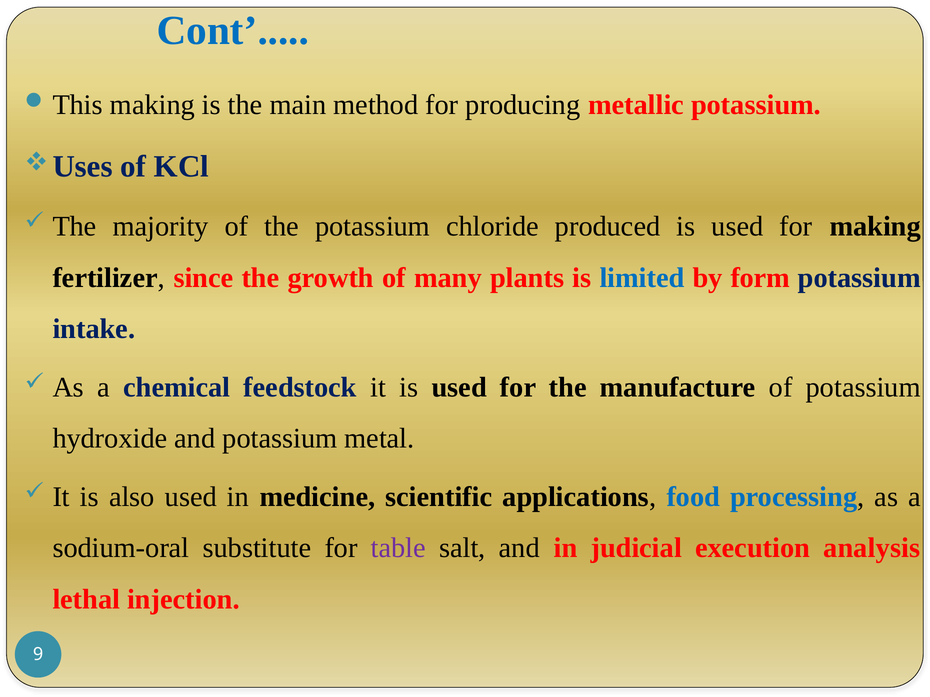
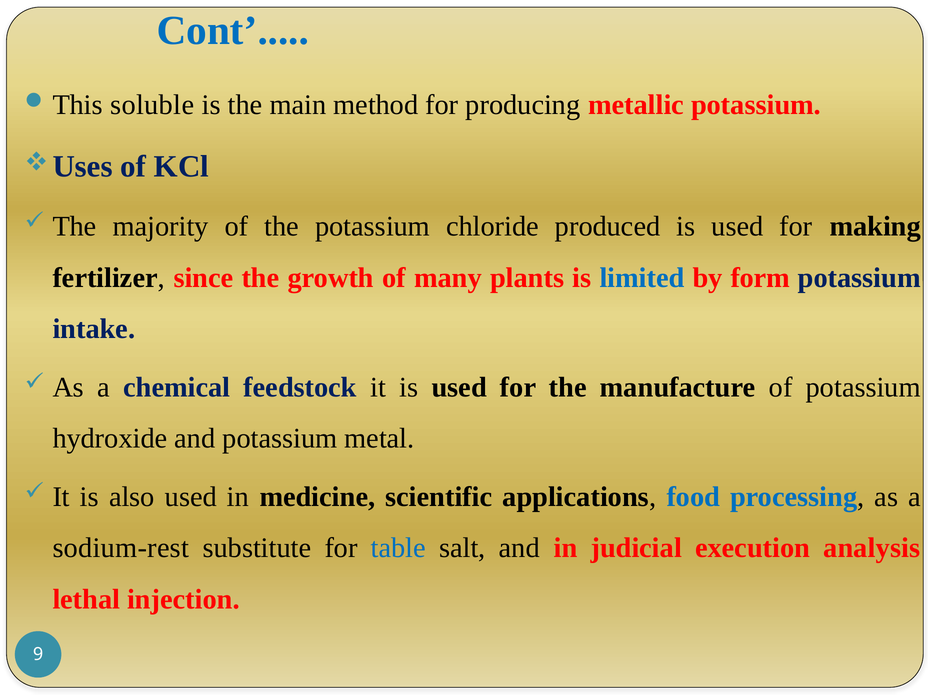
making: making -> soluble (152, 105)
sodium-oral: sodium-oral -> sodium-rest (121, 548)
table colour: purple -> blue (398, 548)
